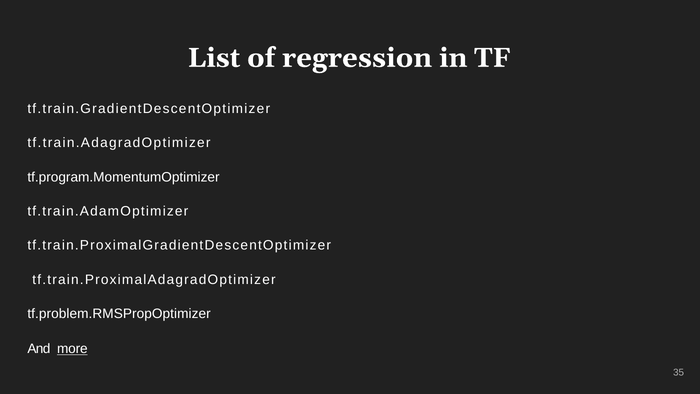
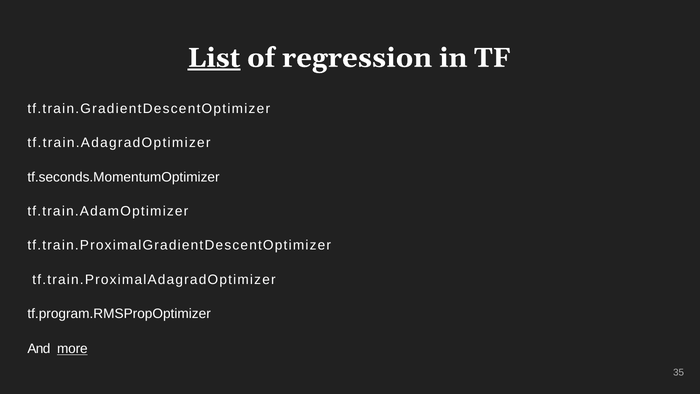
List underline: none -> present (214, 58)
tf.program.MomentumOptimizer: tf.program.MomentumOptimizer -> tf.seconds.MomentumOptimizer (123, 177)
tf.problem.RMSPropOptimizer: tf.problem.RMSPropOptimizer -> tf.program.RMSPropOptimizer (119, 314)
